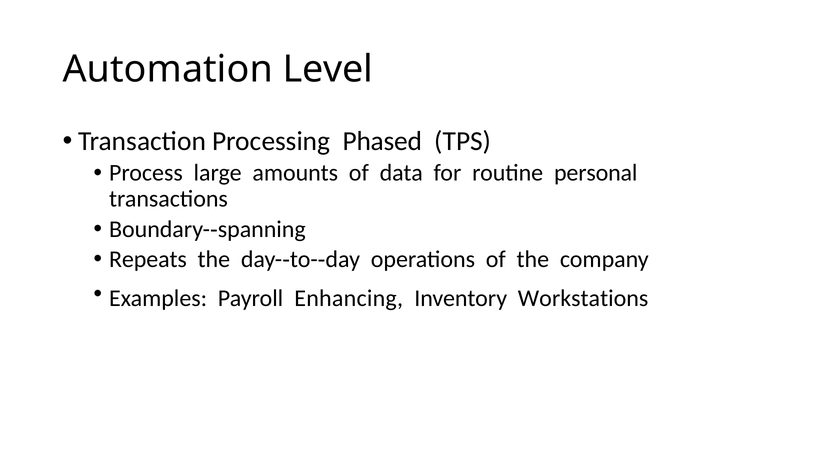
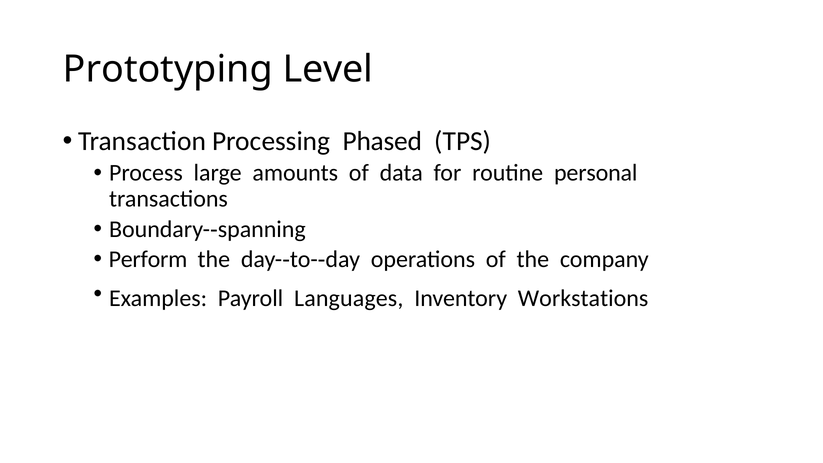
Automation: Automation -> Prototyping (168, 69)
Repeats: Repeats -> Perform (148, 259)
Enhancing: Enhancing -> Languages (349, 298)
